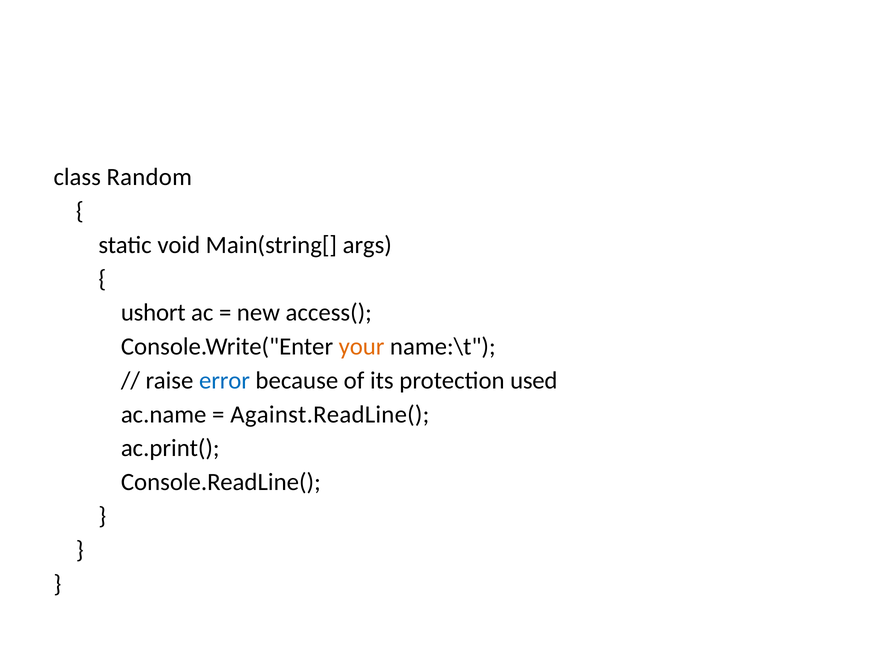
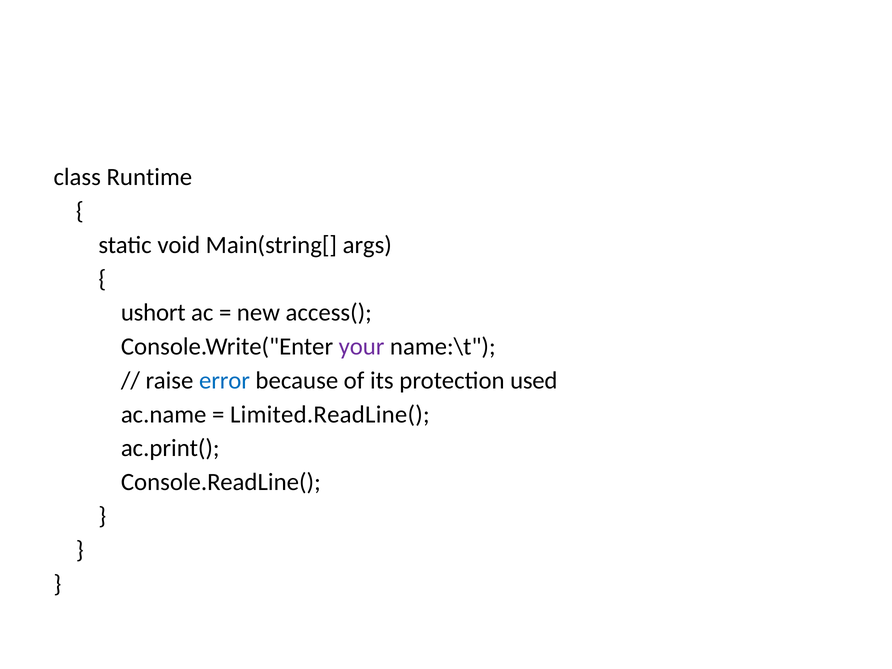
Random: Random -> Runtime (149, 177)
your colour: orange -> purple (362, 347)
Against.ReadLine(: Against.ReadLine( -> Limited.ReadLine( (330, 414)
